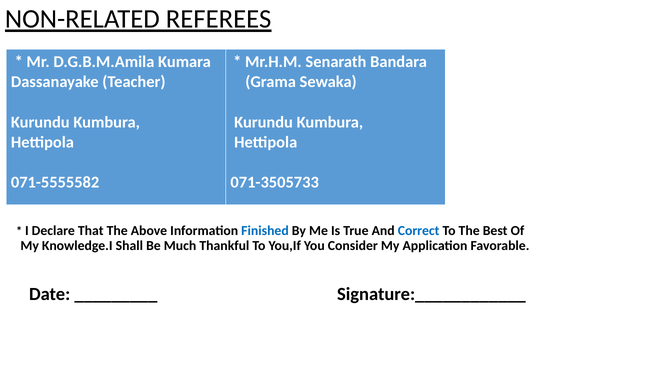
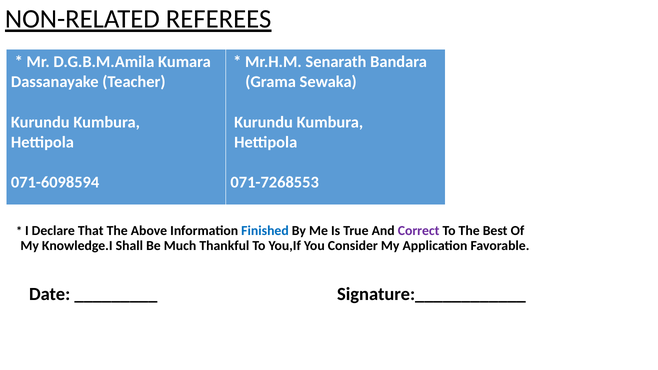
071-5555582: 071-5555582 -> 071-6098594 (55, 182)
071-3505733: 071-3505733 -> 071-7268553 (275, 182)
Correct colour: blue -> purple (419, 231)
